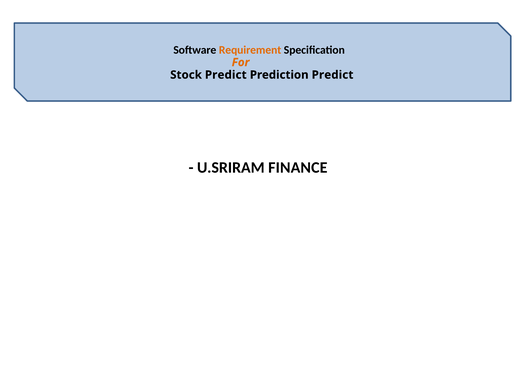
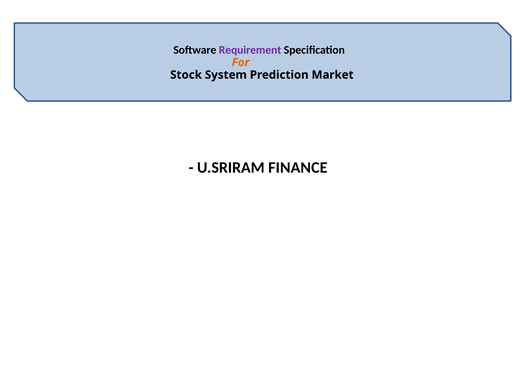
Requirement colour: orange -> purple (250, 50)
Stock Predict: Predict -> System (226, 75)
Prediction Predict: Predict -> Market (333, 75)
